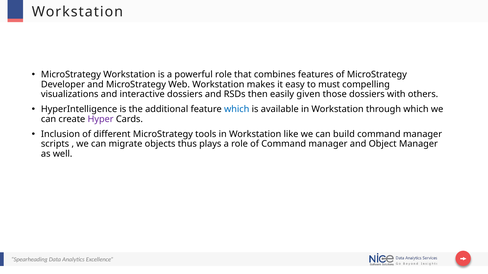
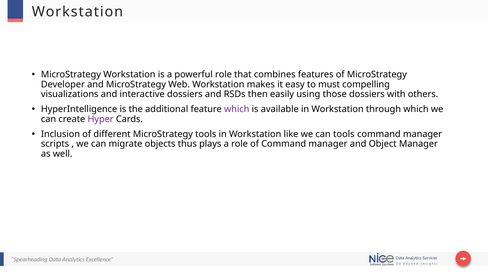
given: given -> using (308, 94)
which colour: blue -> purple (237, 109)
can build: build -> tools (344, 134)
